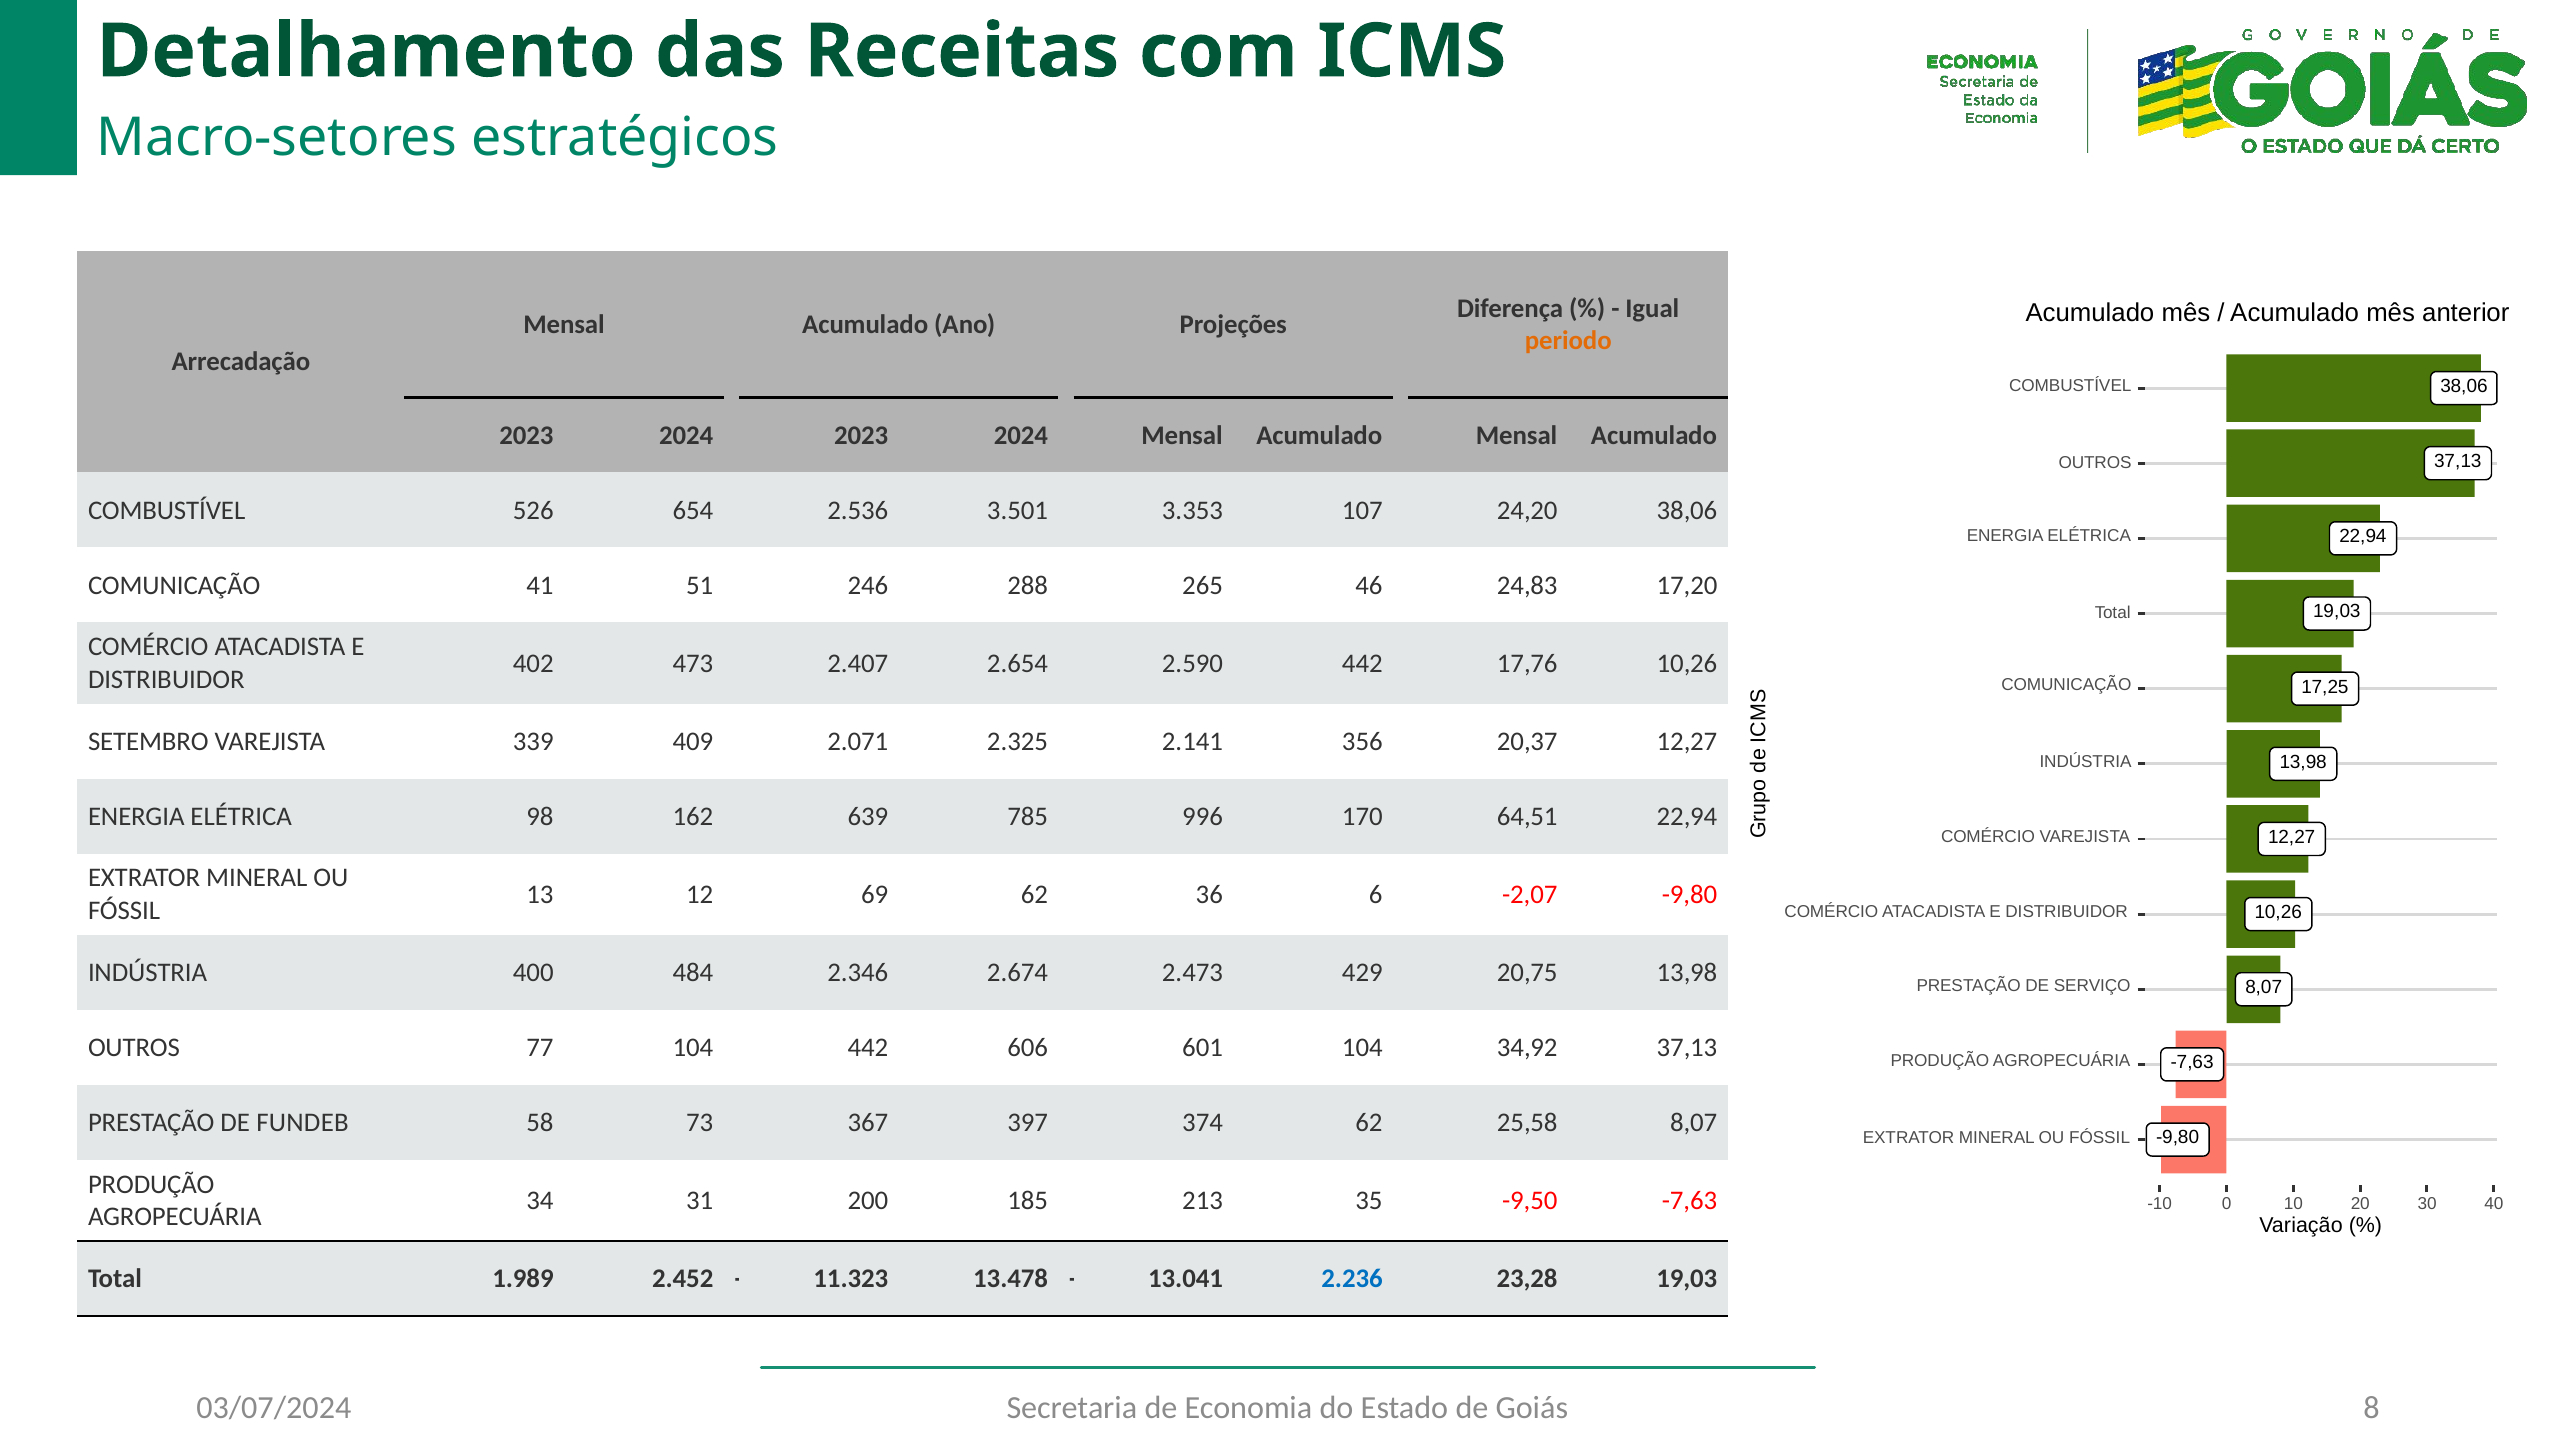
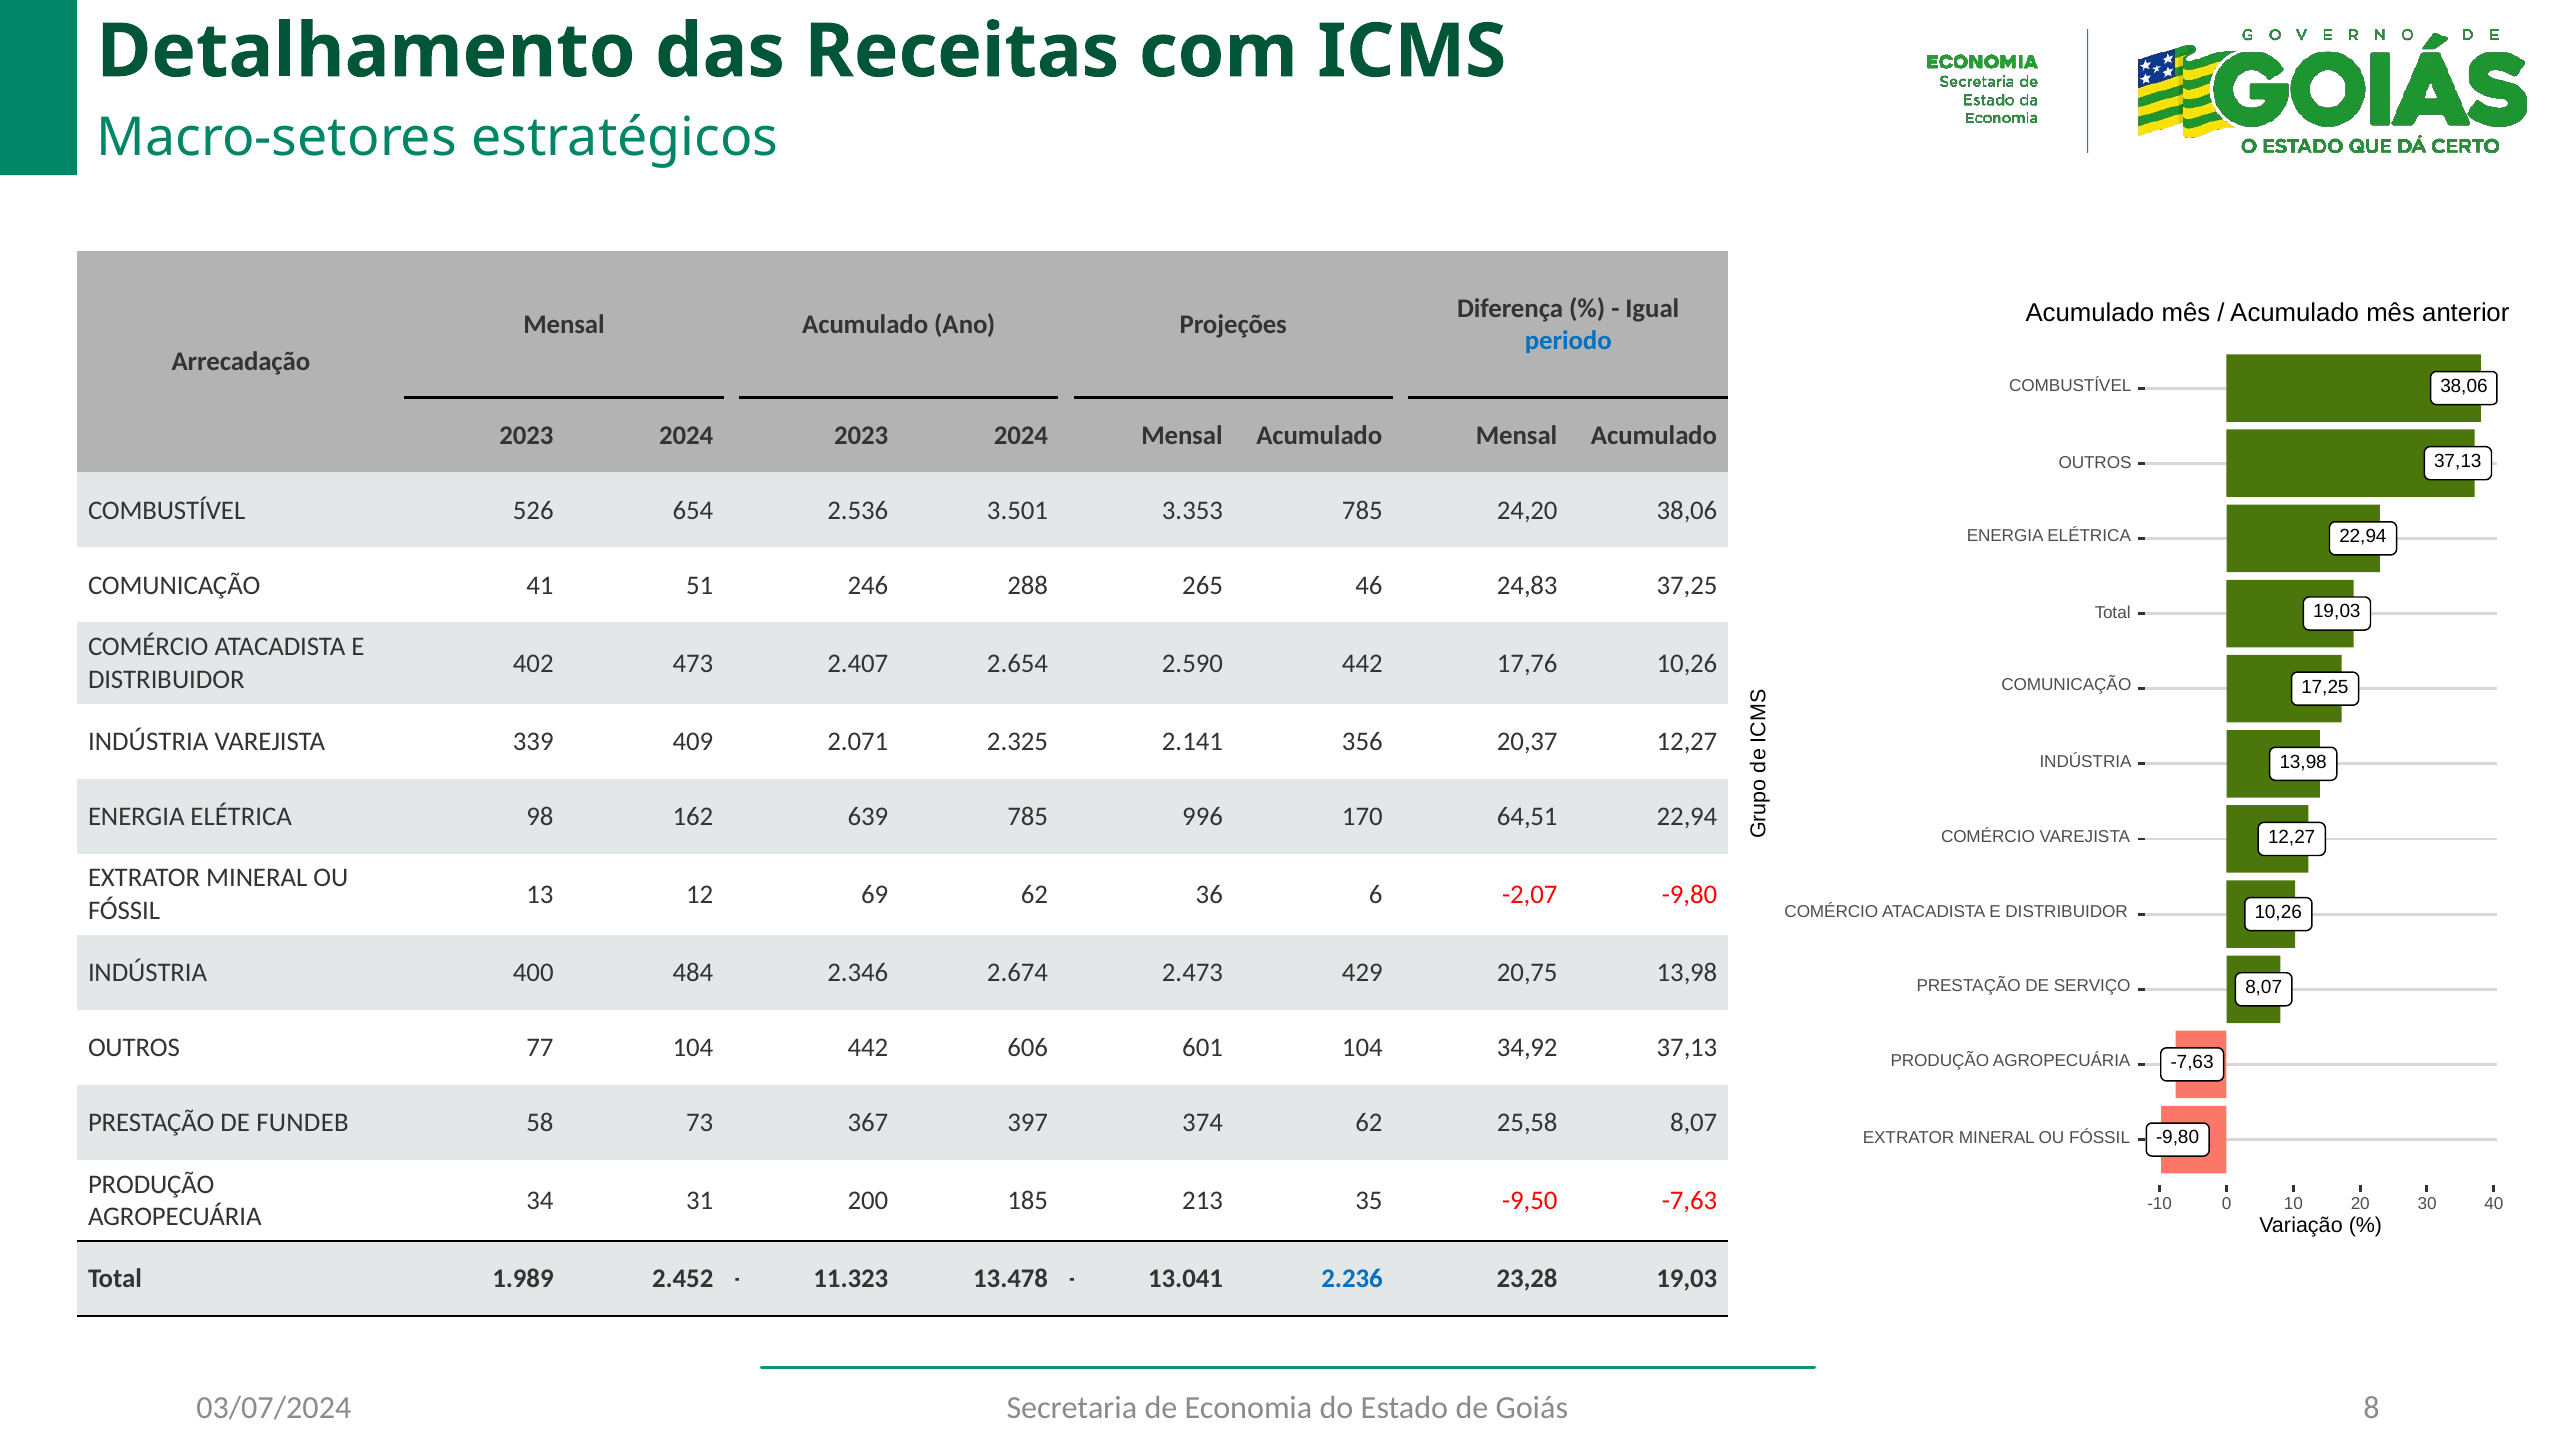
periodo colour: orange -> blue (1568, 341)
3.353 107: 107 -> 785 (1362, 510)
17,20: 17,20 -> 37,25 (1687, 585)
SETEMBRO: SETEMBRO -> INDÚSTRIA (148, 741)
